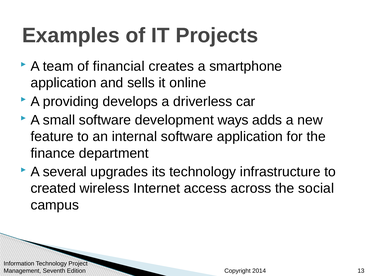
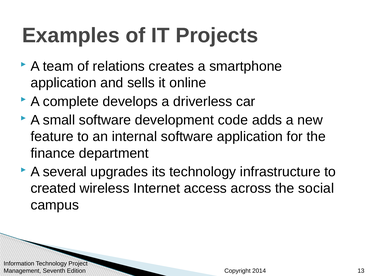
financial: financial -> relations (119, 66)
providing: providing -> complete (71, 101)
ways: ways -> code (233, 120)
